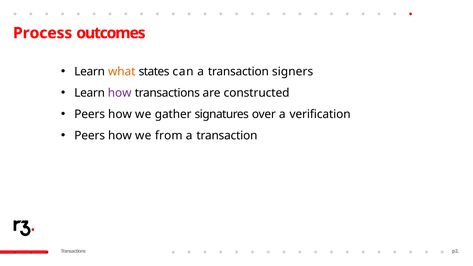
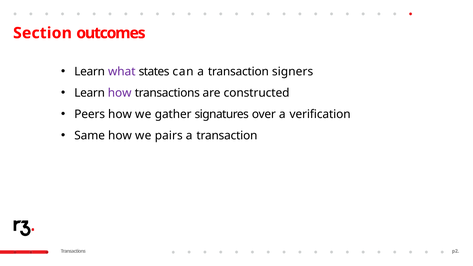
Process: Process -> Section (42, 33)
what colour: orange -> purple (122, 72)
Peers: Peers -> Same (90, 136)
from: from -> pairs (169, 136)
